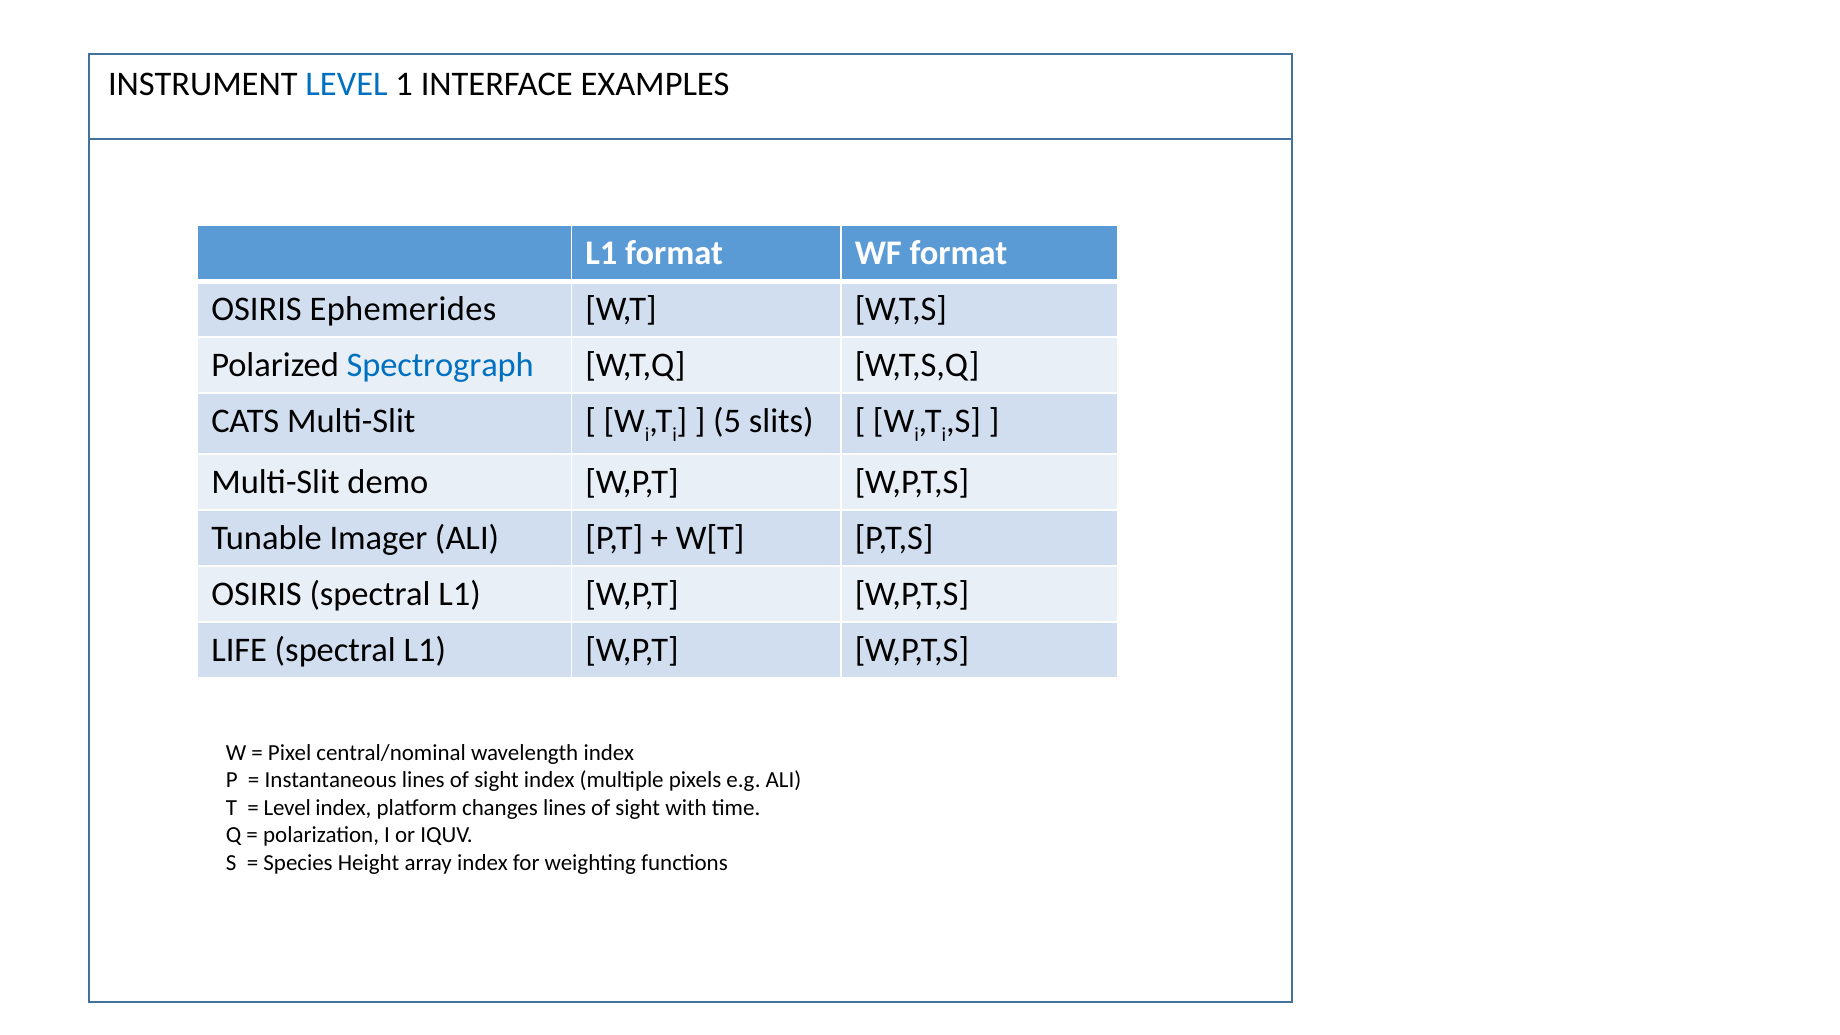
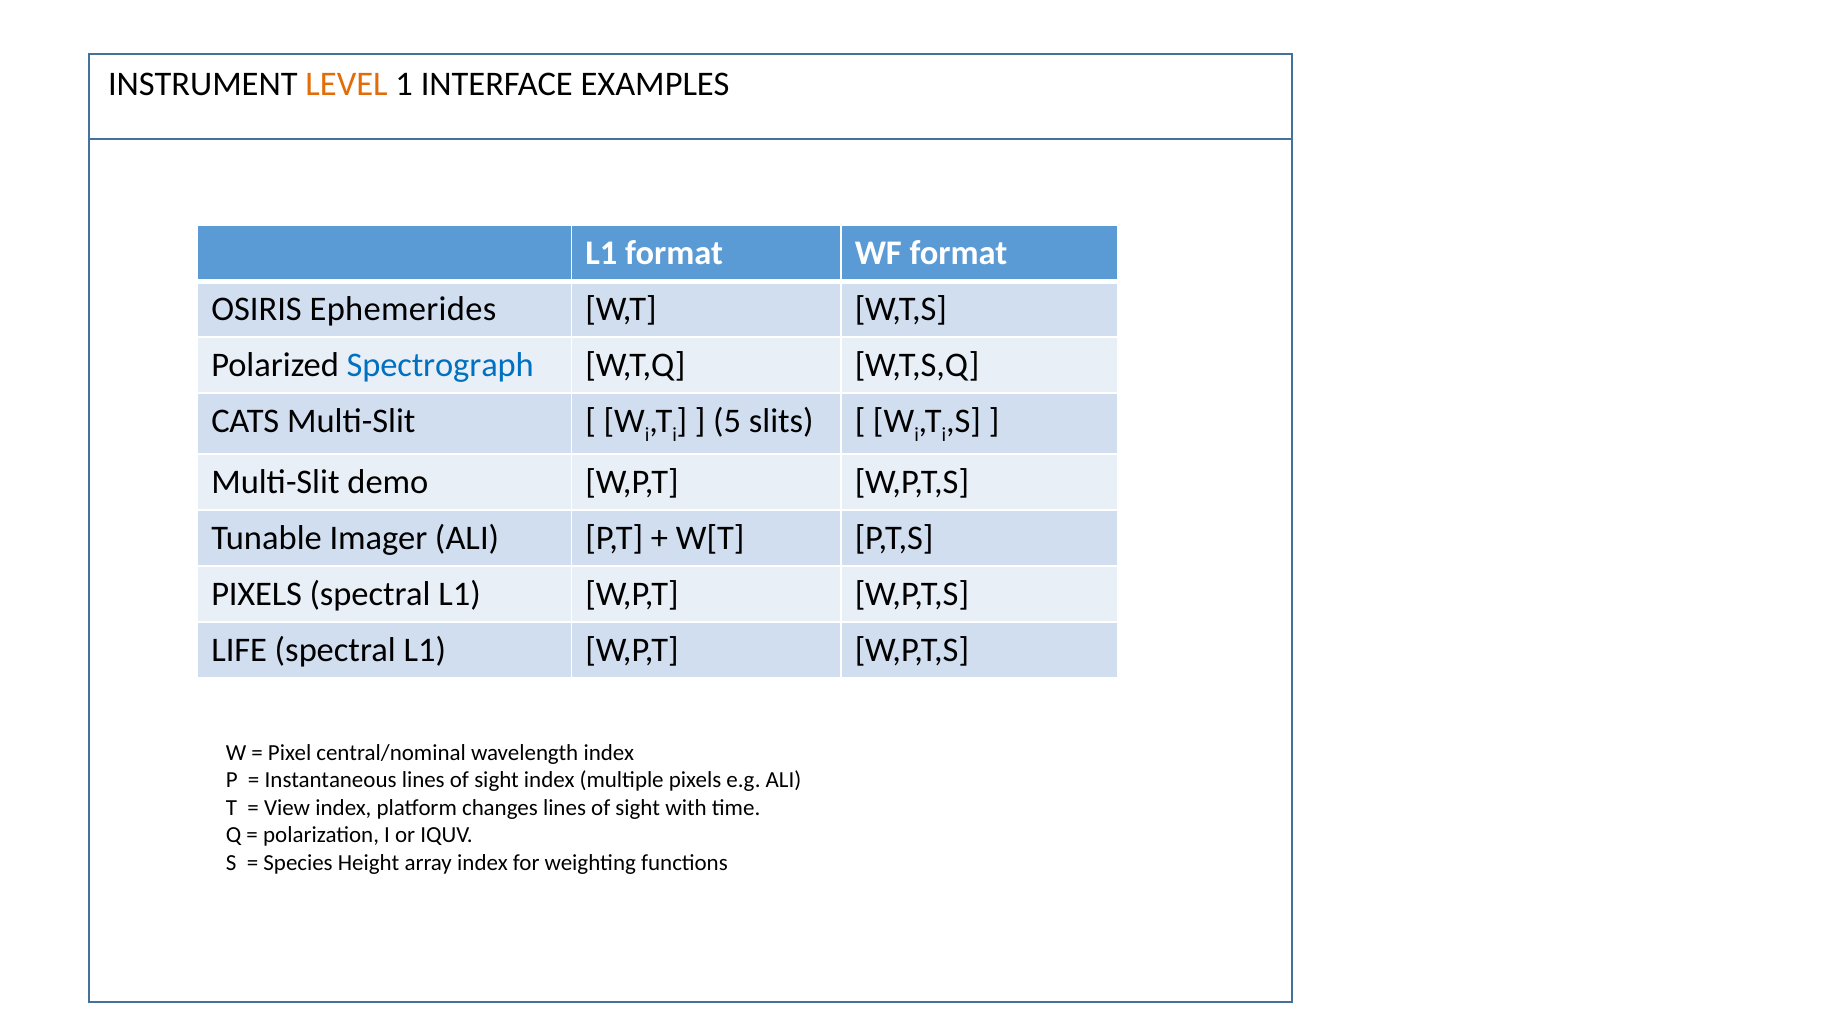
LEVEL colour: blue -> orange (347, 84)
OSIRIS: OSIRIS -> PIXELS (257, 594)
Level: Level -> View (287, 808)
